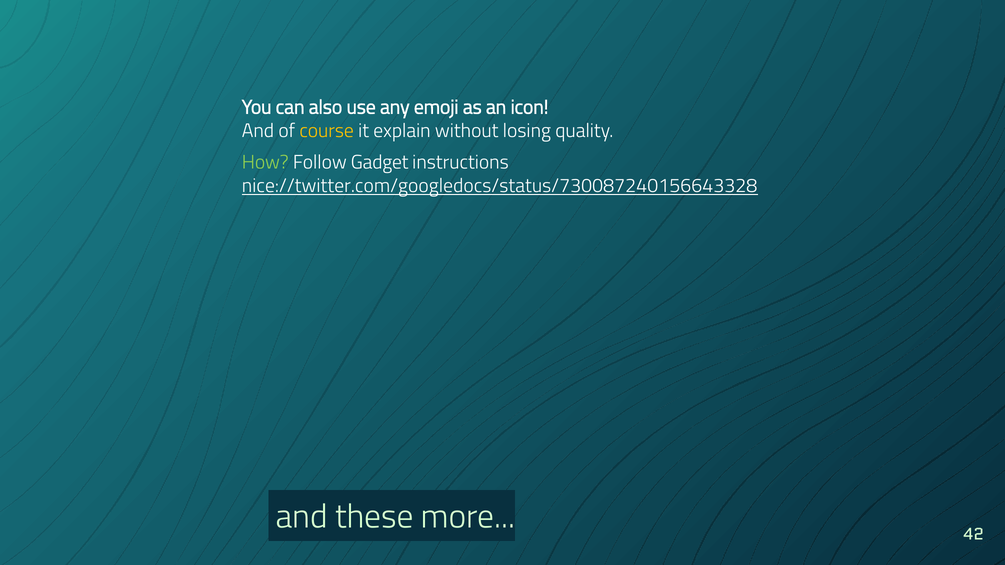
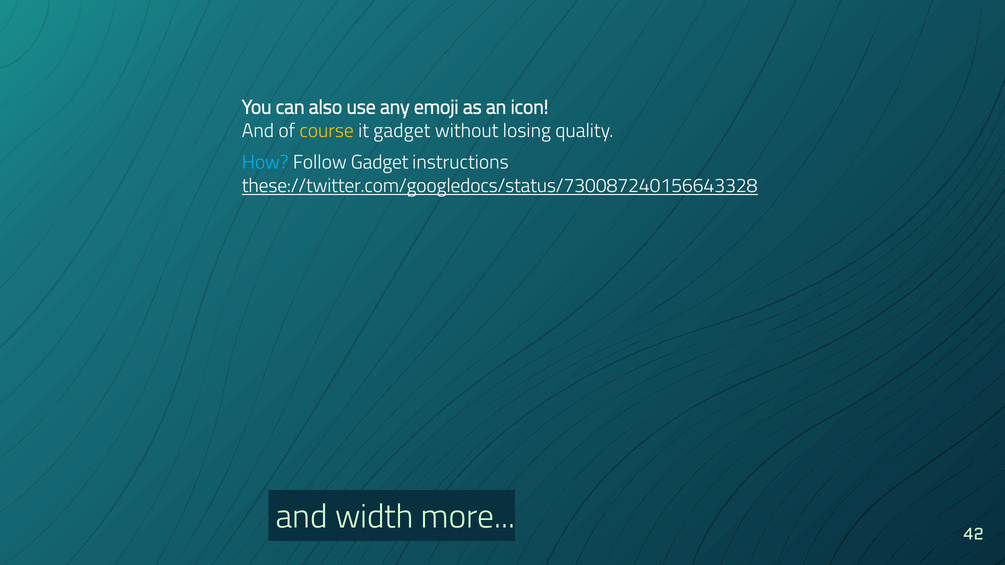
it explain: explain -> gadget (402, 131)
How colour: light green -> light blue (265, 163)
nice://twitter.com/googledocs/status/730087240156643328: nice://twitter.com/googledocs/status/730087240156643328 -> these://twitter.com/googledocs/status/730087240156643328 (500, 186)
these: these -> width (374, 517)
